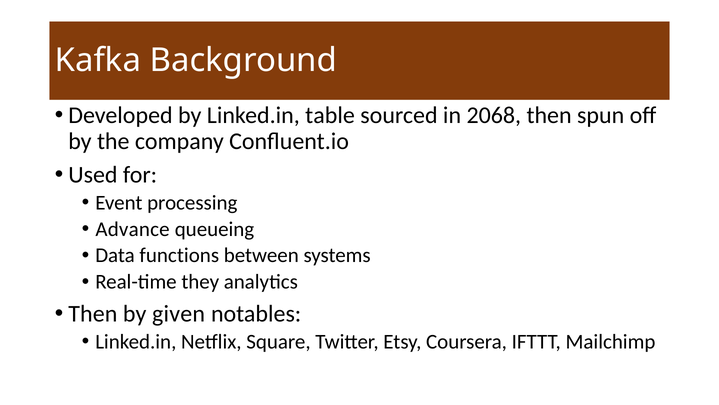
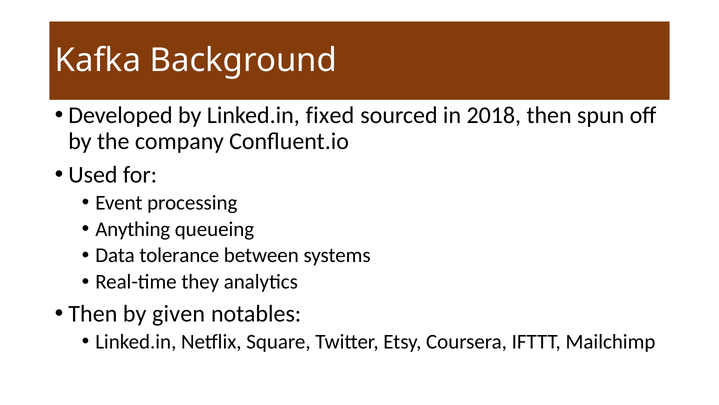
table: table -> fixed (330, 115)
2068: 2068 -> 2018 (494, 115)
Advance: Advance -> Anything (133, 229)
functions: functions -> tolerance (179, 255)
